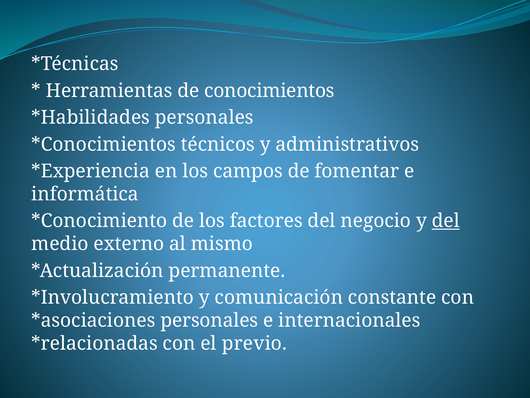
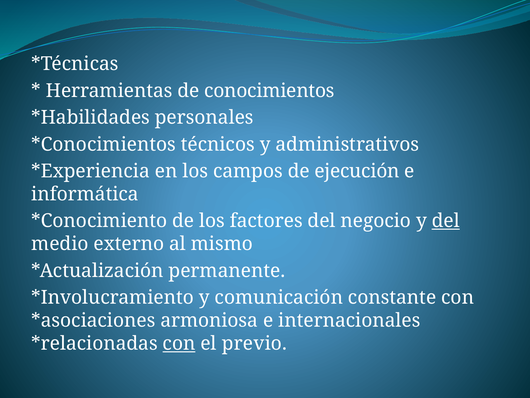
fomentar: fomentar -> ejecución (357, 171)
personales: personales -> armoniosa (209, 320)
con underline: none -> present (179, 343)
